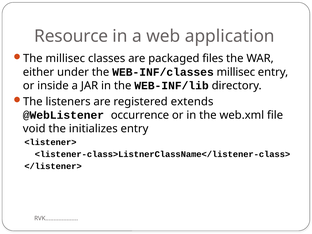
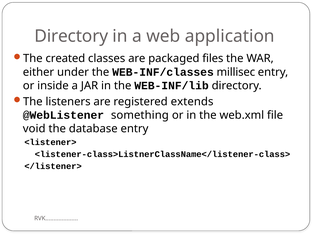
Resource: Resource -> Directory (71, 36)
The millisec: millisec -> created (65, 59)
occurrence: occurrence -> something (140, 115)
initializes: initializes -> database (93, 129)
